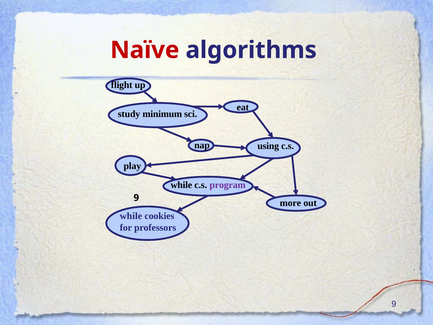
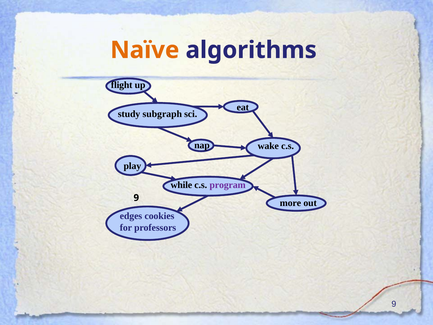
Naïve colour: red -> orange (145, 50)
minimum: minimum -> subgraph (162, 114)
using: using -> wake (268, 146)
while: while -> edges (131, 216)
